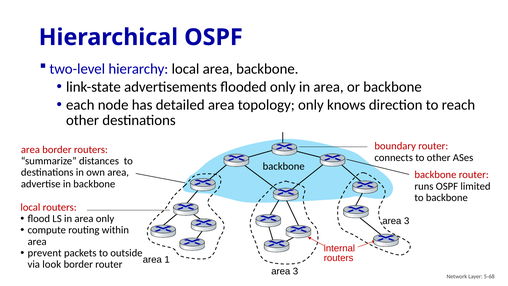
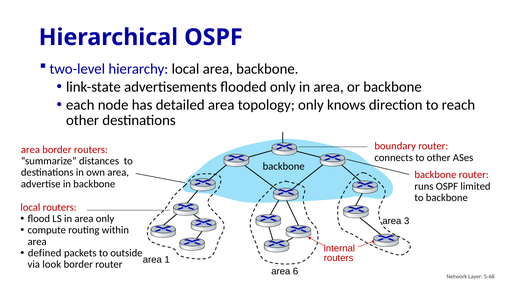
prevent: prevent -> defined (45, 253)
3: 3 -> 6 (296, 271)
